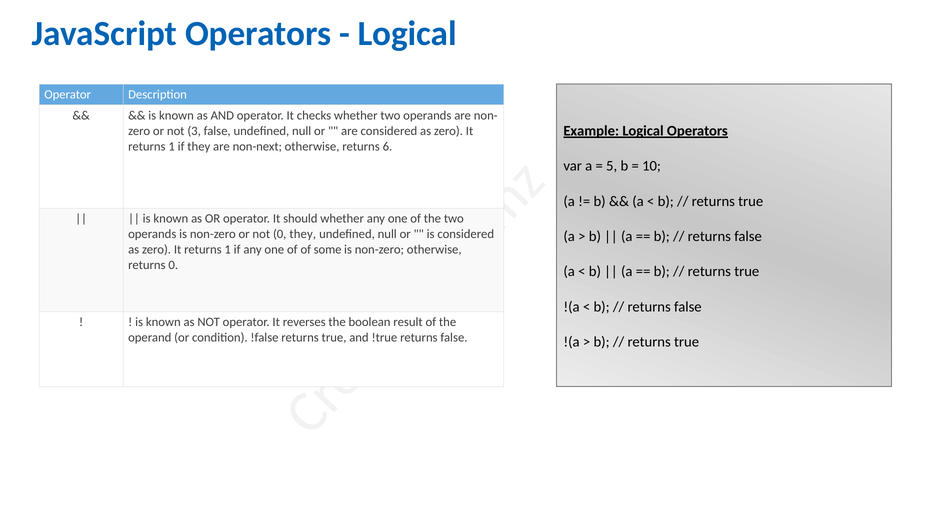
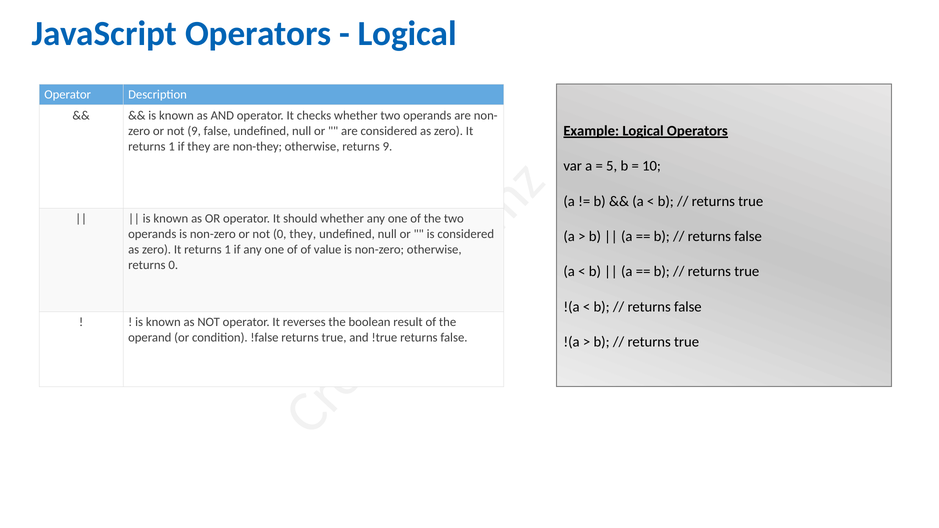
not 3: 3 -> 9 (194, 131)
non-next: non-next -> non-they (257, 146)
returns 6: 6 -> 9 (387, 146)
some: some -> value (328, 250)
